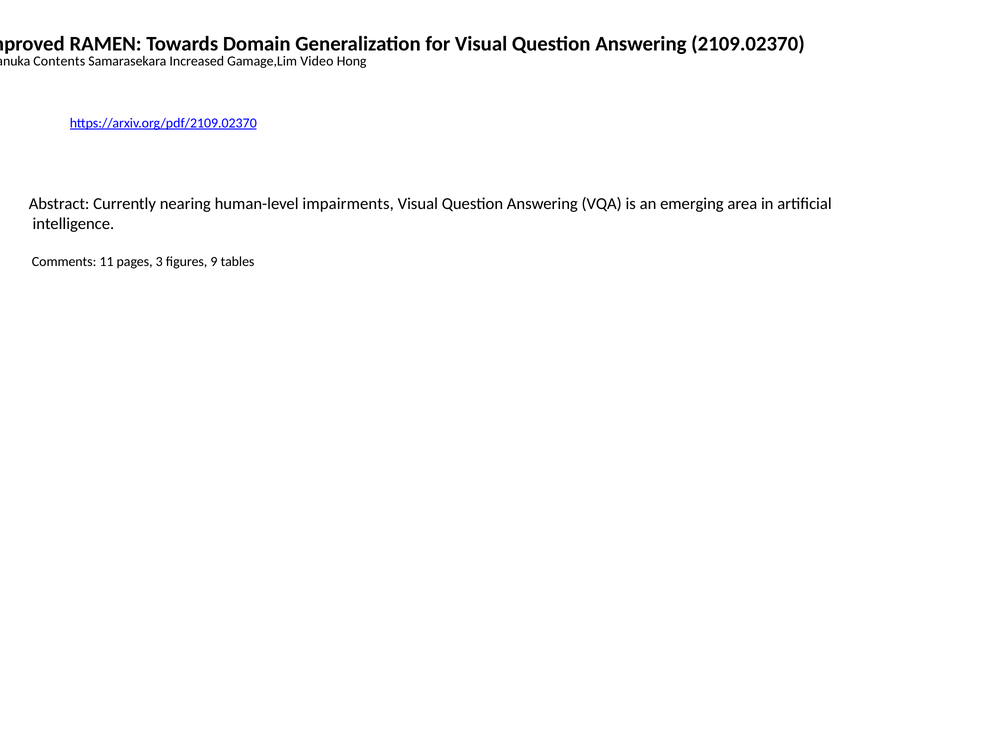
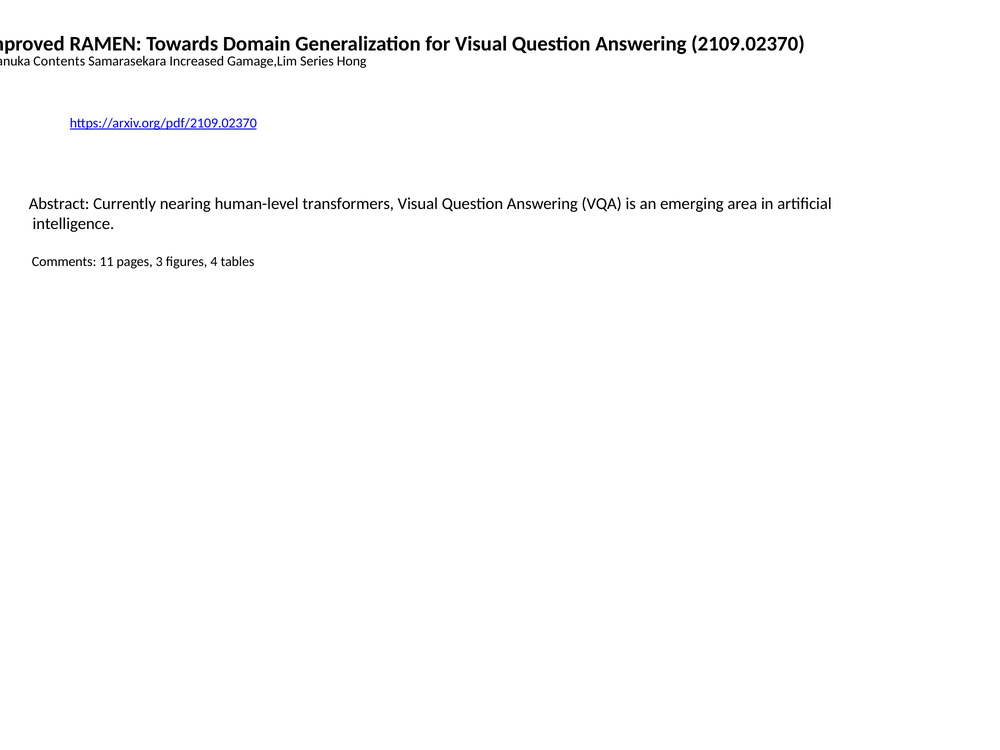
Video: Video -> Series (317, 61)
impairments: impairments -> transformers (348, 204)
9: 9 -> 4 (214, 262)
